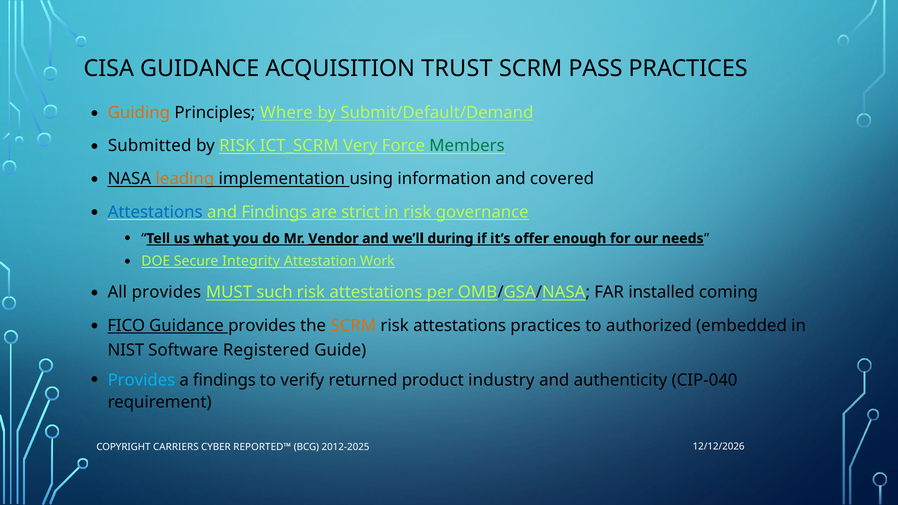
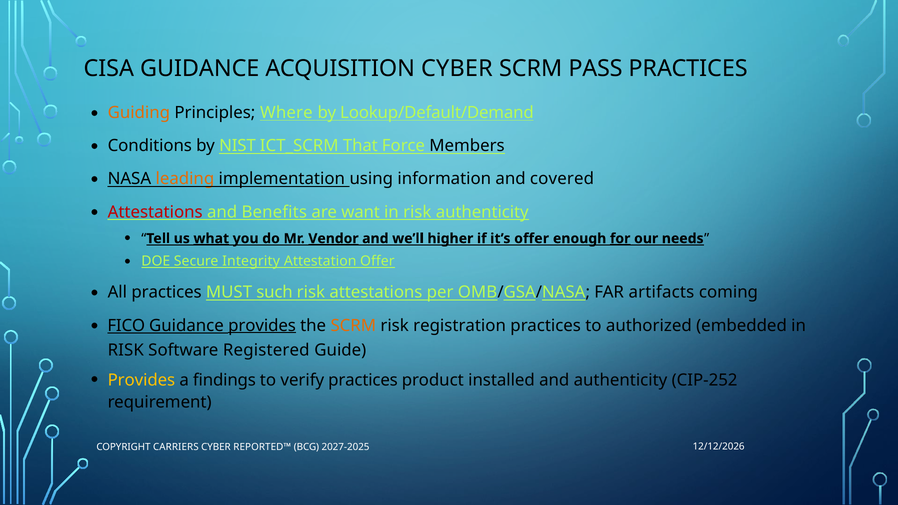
ACQUISITION TRUST: TRUST -> CYBER (457, 69)
Submit/Default/Demand: Submit/Default/Demand -> Lookup/Default/Demand (437, 113)
Submitted: Submitted -> Conditions (150, 146)
by RISK: RISK -> NIST (237, 146)
Very: Very -> That (360, 146)
Members colour: green -> black (467, 146)
Attestations colour: blue -> red (155, 212)
and Findings: Findings -> Benefits (274, 212)
strict: strict -> want (361, 212)
risk governance: governance -> authenticity (482, 212)
during: during -> higher (450, 239)
for underline: none -> present (620, 239)
Attestation Work: Work -> Offer (377, 261)
All provides: provides -> practices (167, 292)
installed: installed -> artifacts (661, 292)
provides underline: none -> present (262, 326)
attestations: attestations -> registration (460, 326)
NIST: NIST -> RISK (126, 350)
Provides colour: light blue -> yellow (141, 380)
verify returned: returned -> practices (363, 380)
industry: industry -> installed (501, 380)
CIP-040: CIP-040 -> CIP-252 (705, 380)
2012-2025: 2012-2025 -> 2027-2025 (346, 447)
